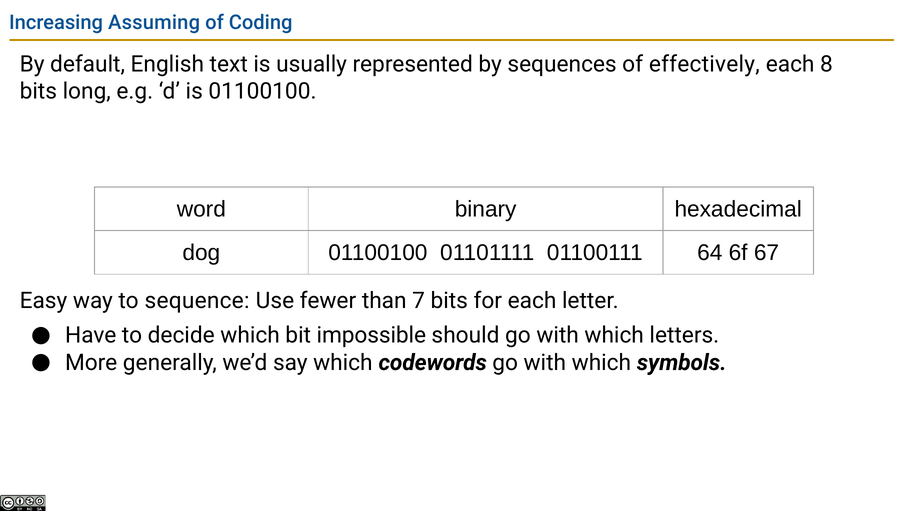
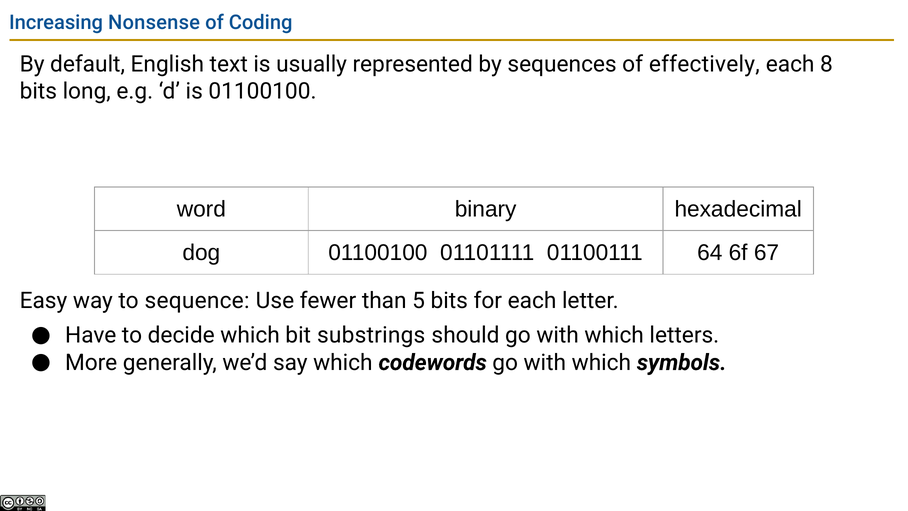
Assuming: Assuming -> Nonsense (154, 23)
7: 7 -> 5 (419, 300)
impossible: impossible -> substrings (371, 335)
